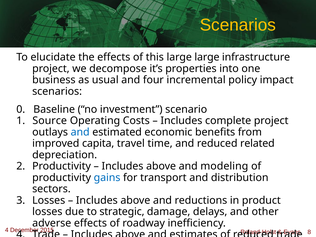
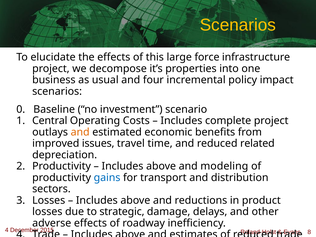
large large: large -> force (207, 57)
Source: Source -> Central (50, 121)
and colour: blue -> orange (80, 132)
capita: capita -> issues (98, 143)
